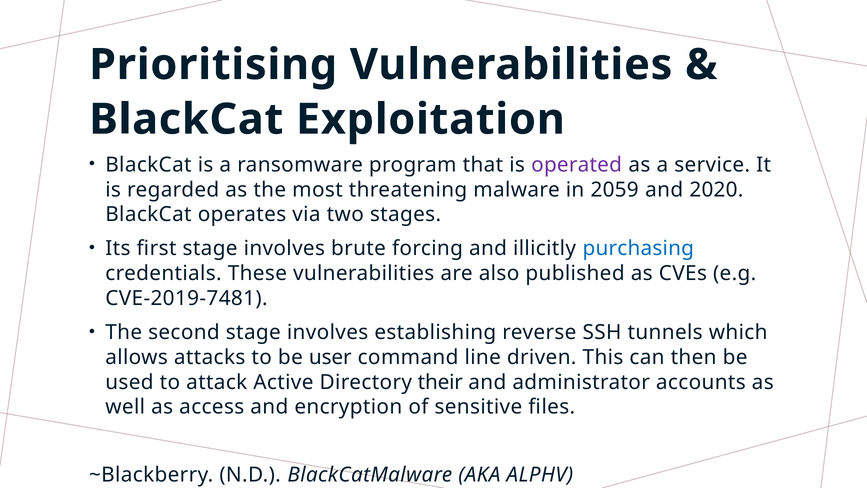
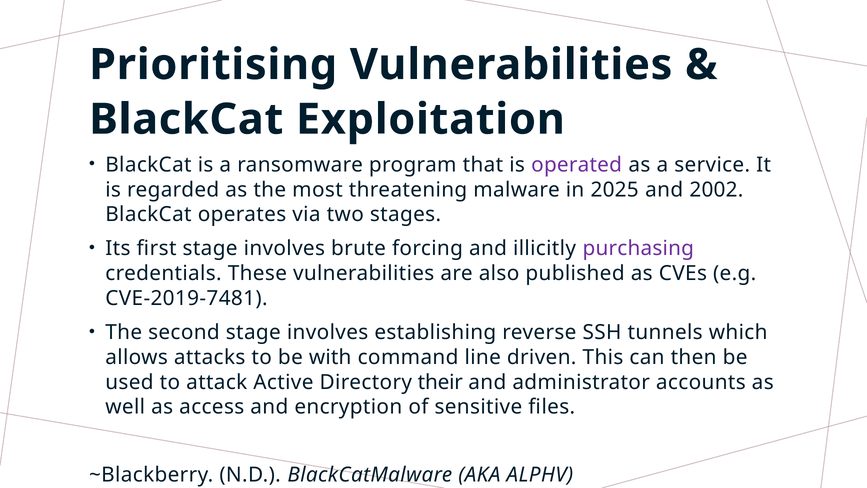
2059: 2059 -> 2025 (615, 190)
2020: 2020 -> 2002 (716, 190)
purchasing colour: blue -> purple (638, 248)
user: user -> with (330, 357)
